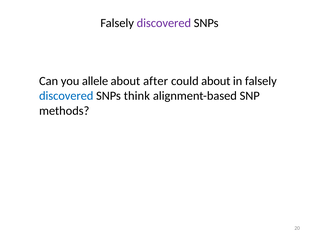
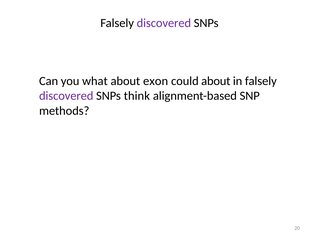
allele: allele -> what (95, 81)
after: after -> exon (156, 81)
discovered colour: blue -> purple (66, 96)
